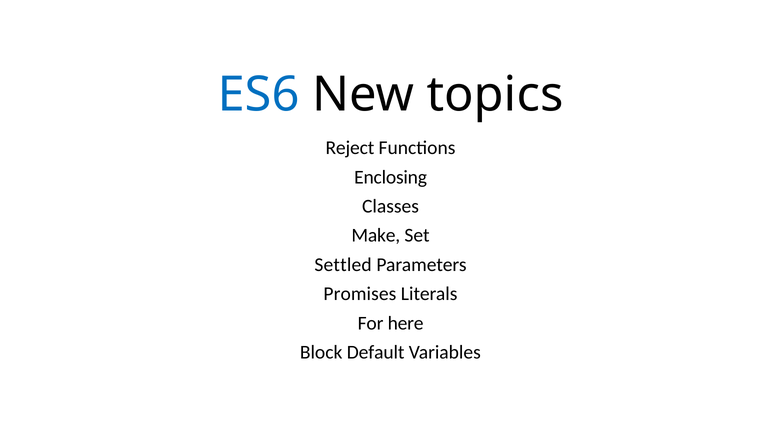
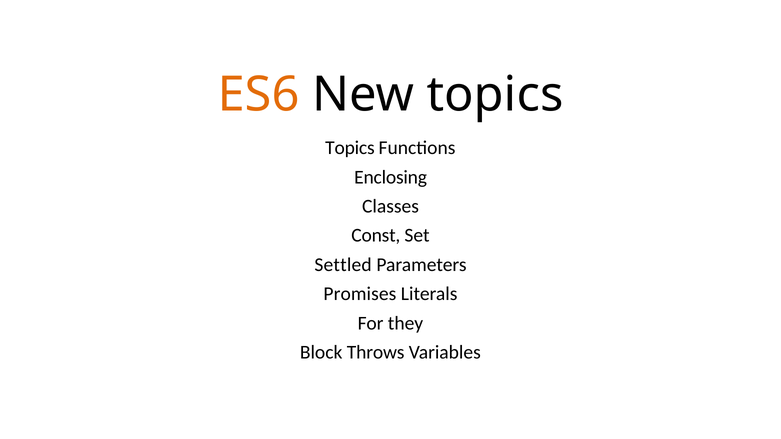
ES6 colour: blue -> orange (259, 95)
Reject: Reject -> Topics (350, 148)
Make: Make -> Const (376, 236)
here: here -> they (406, 323)
Default: Default -> Throws (376, 353)
